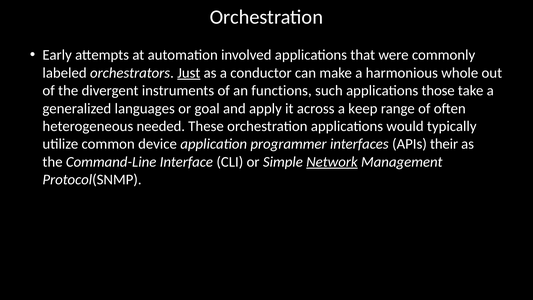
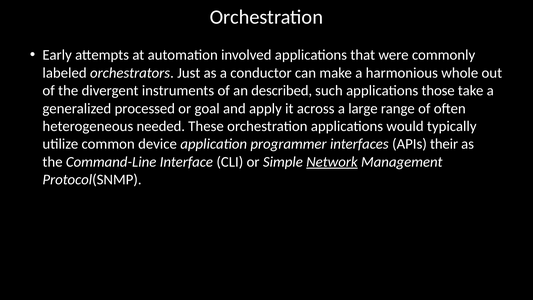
Just underline: present -> none (189, 73)
functions: functions -> described (282, 91)
languages: languages -> processed (145, 108)
keep: keep -> large (363, 108)
